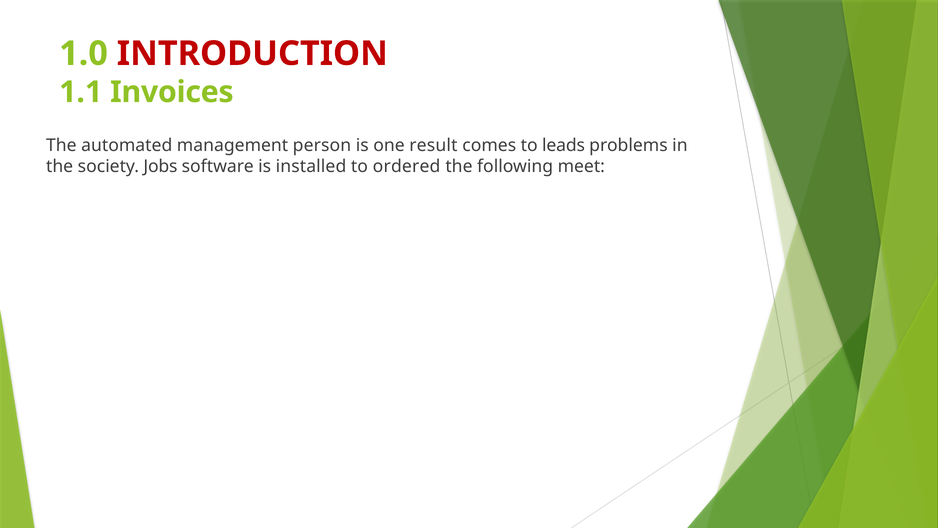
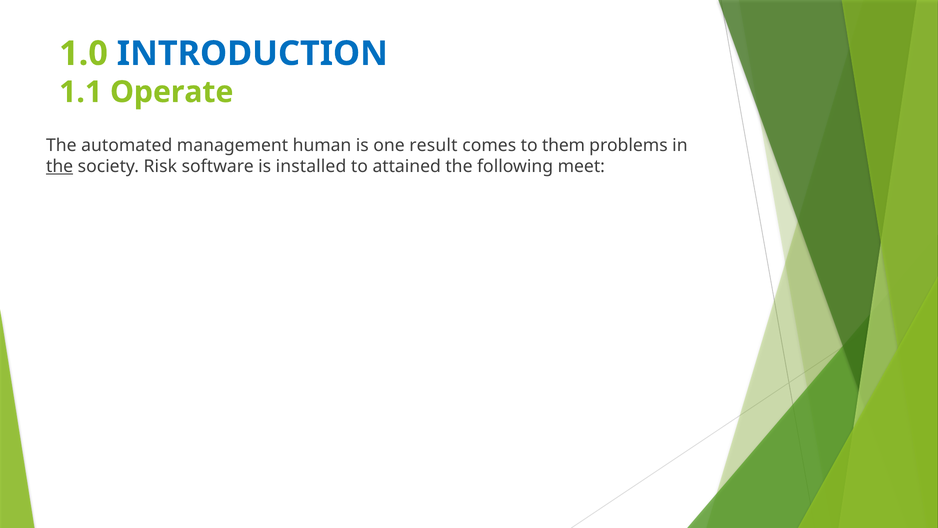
INTRODUCTION colour: red -> blue (252, 54)
Invoices: Invoices -> Operate (172, 92)
person: person -> human (322, 145)
leads: leads -> them (564, 145)
the underline: none -> present (60, 166)
Jobs: Jobs -> Risk (160, 166)
ordered: ordered -> attained (407, 166)
